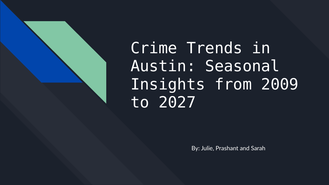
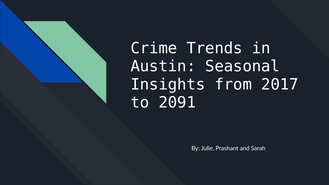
2009: 2009 -> 2017 (280, 84)
2027: 2027 -> 2091 (177, 103)
